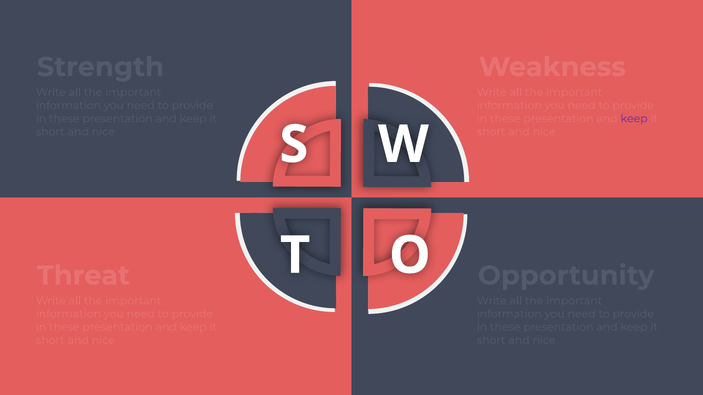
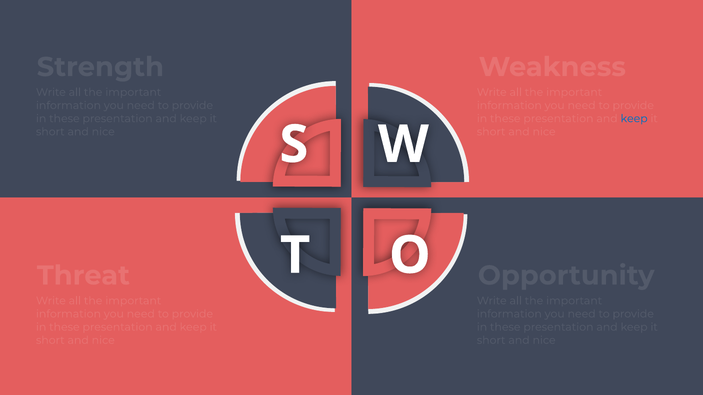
keep colour: purple -> blue (634, 119)
